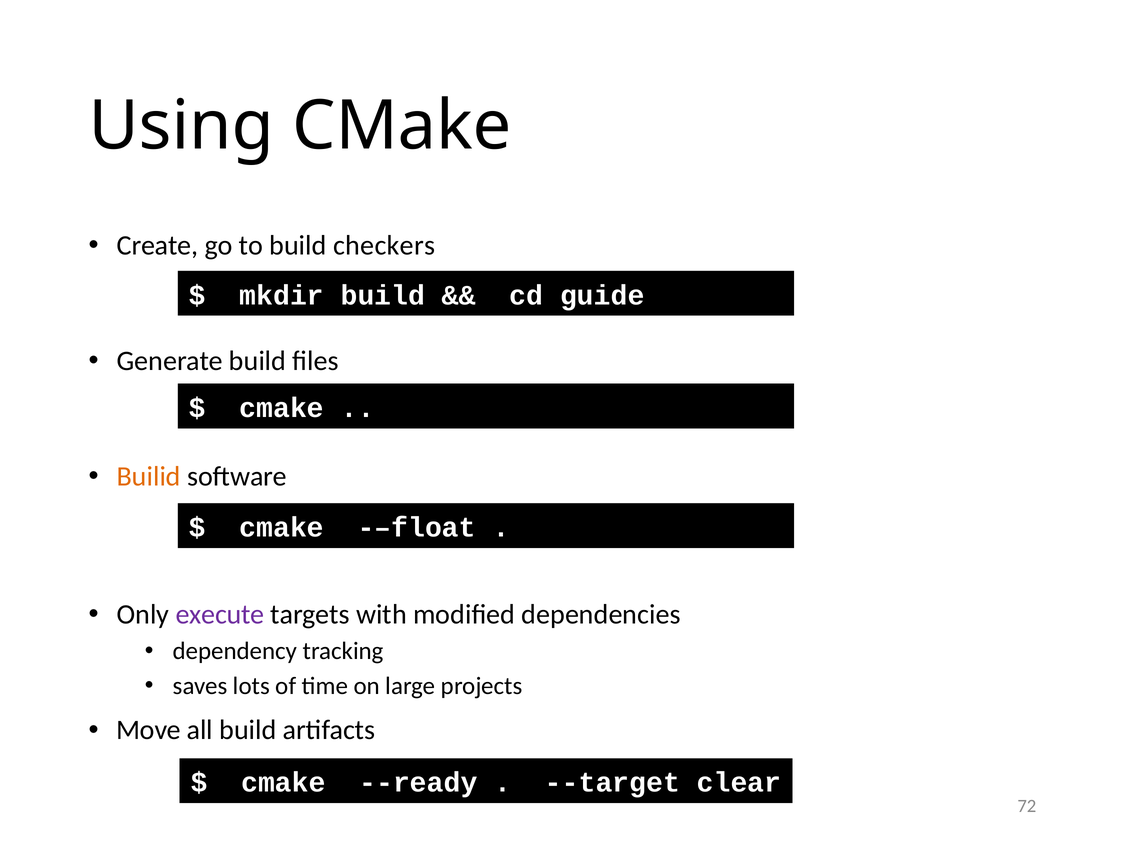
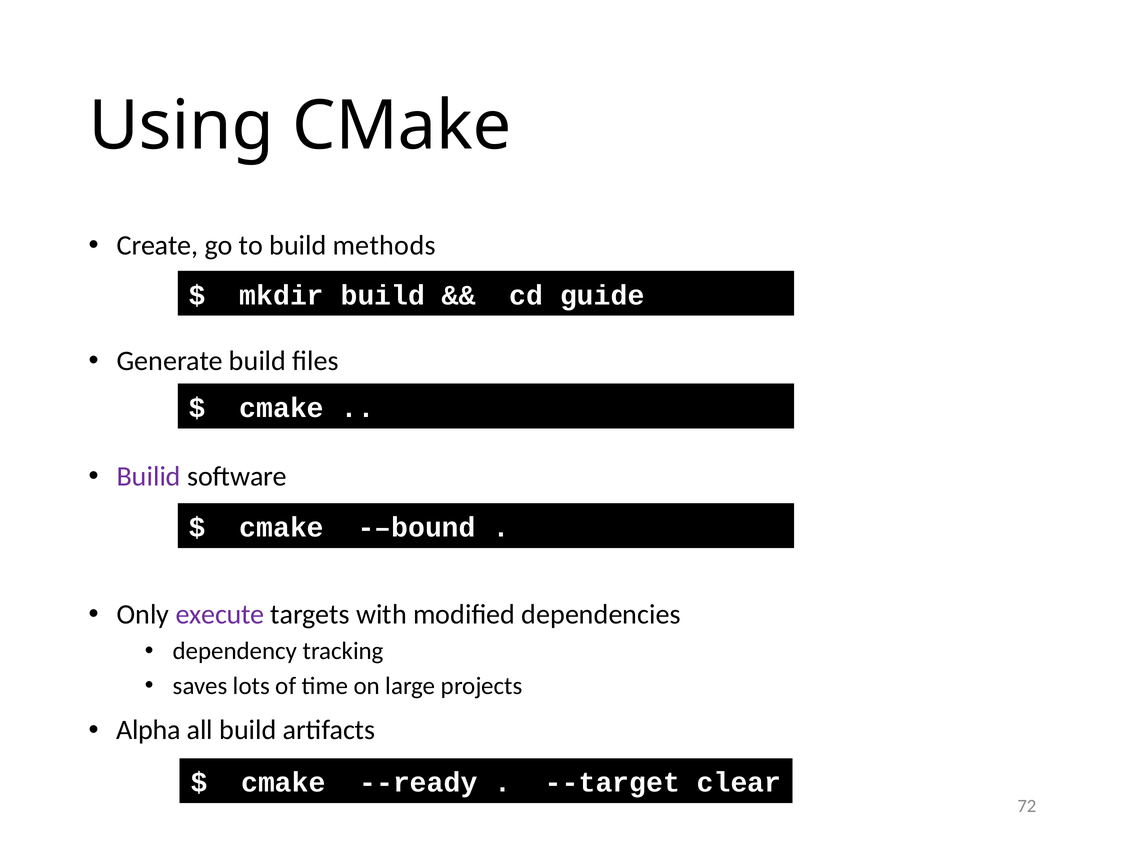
checkers: checkers -> methods (384, 245)
Builid colour: orange -> purple (149, 476)
-–float: -–float -> -–bound (417, 527)
Move: Move -> Alpha (149, 730)
